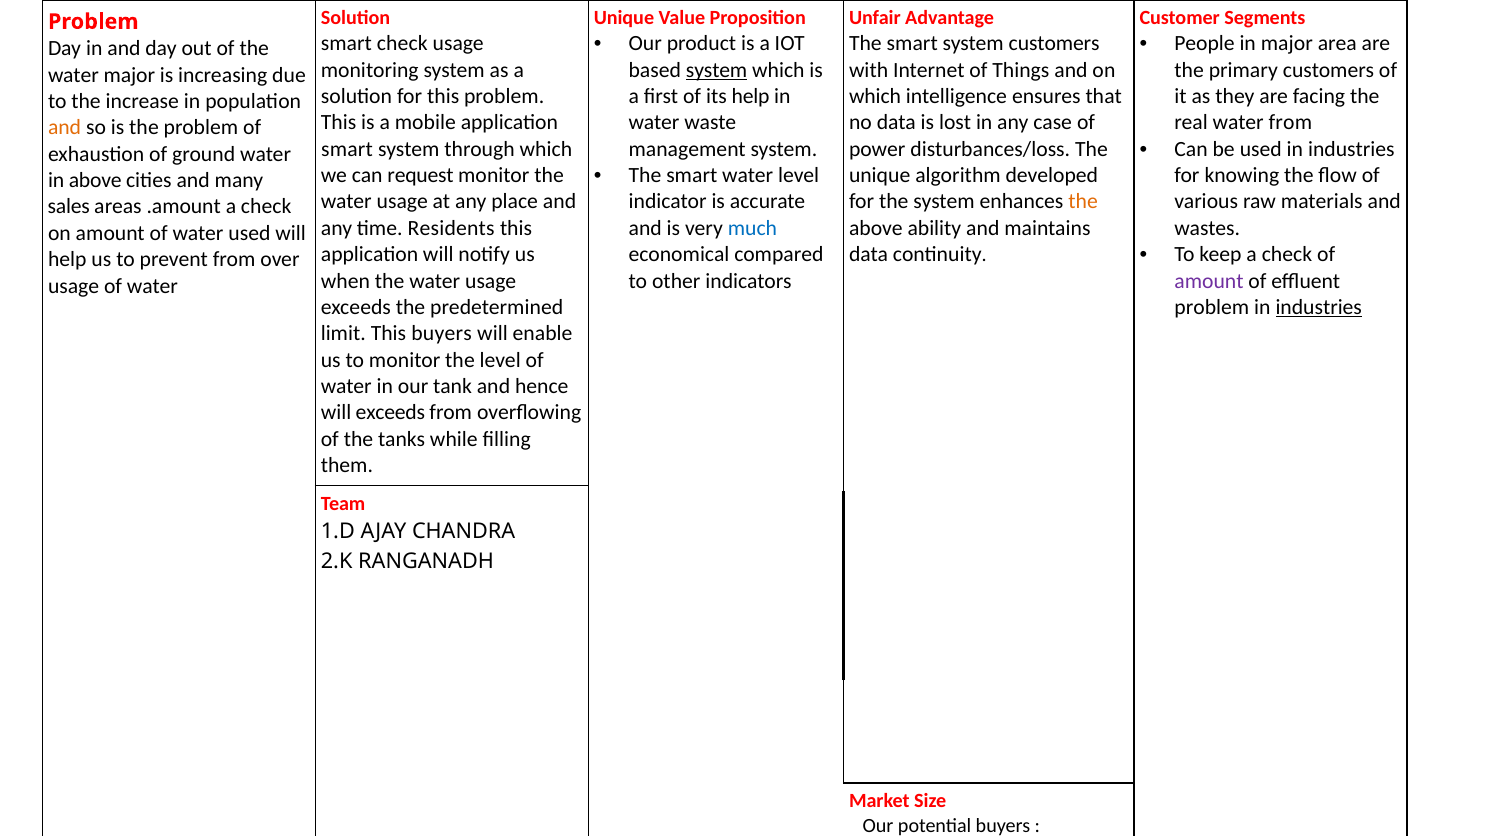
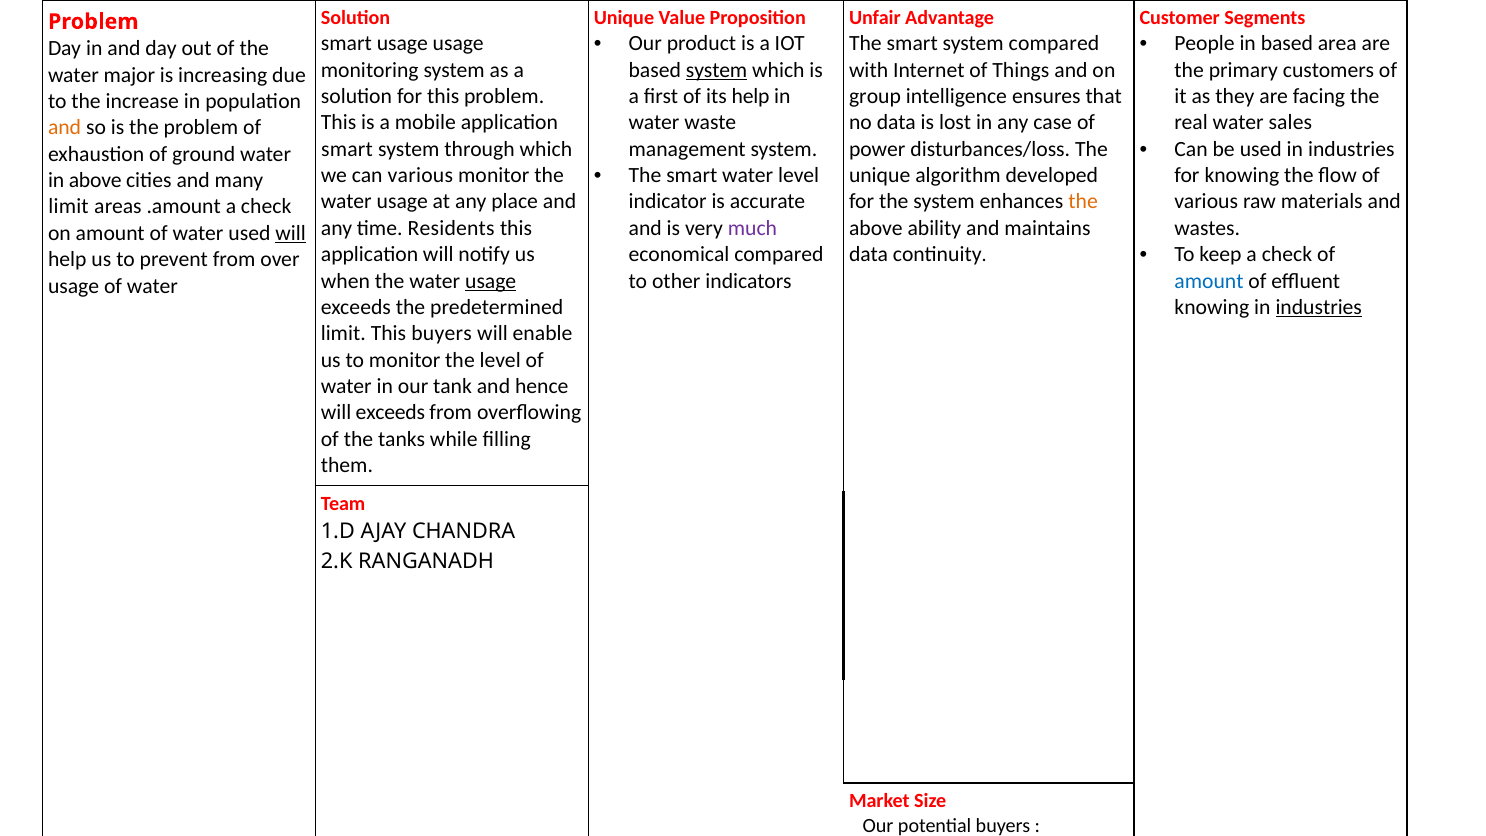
in major: major -> based (1287, 44)
smart check: check -> usage (402, 44)
system customers: customers -> compared (1054, 44)
which: which -> group (875, 96)
water from: from -> sales (1290, 123)
can request: request -> various (420, 175)
sales: sales -> limit (69, 207)
much colour: blue -> purple (753, 228)
will underline: none -> present (291, 233)
usage underline: none -> present (491, 281)
amount colour: purple -> blue (1209, 281)
problem: problem -> knowing (1212, 307)
